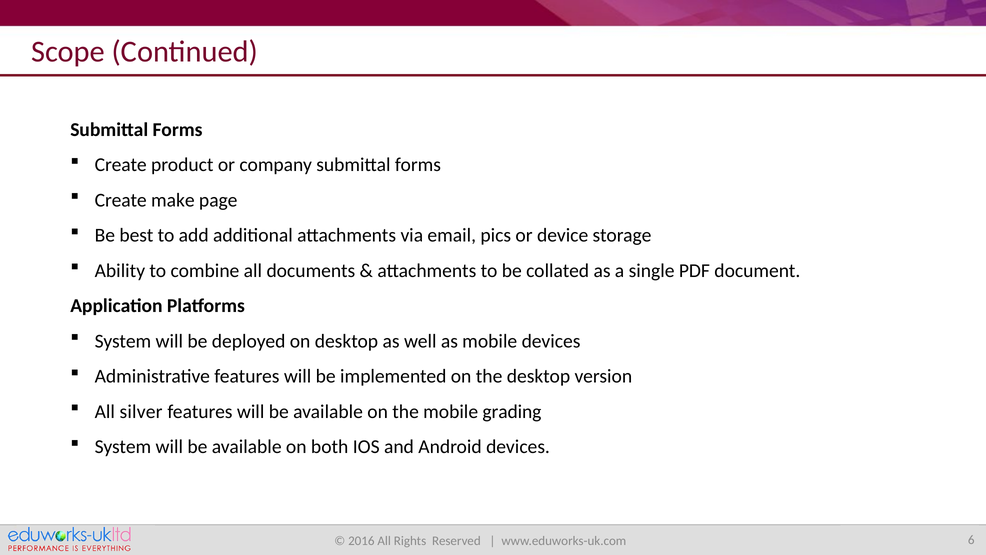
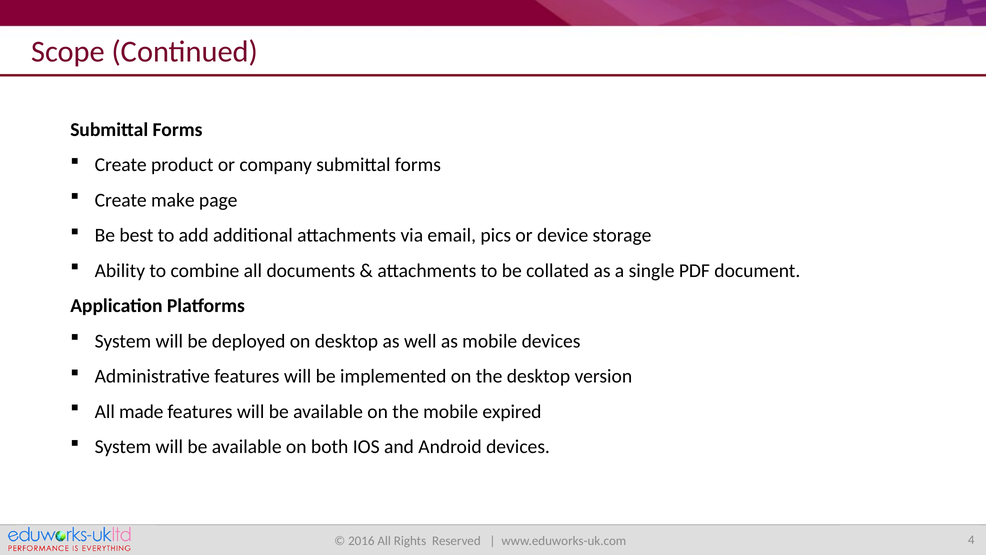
silver: silver -> made (141, 411)
grading: grading -> expired (512, 411)
6: 6 -> 4 (971, 540)
